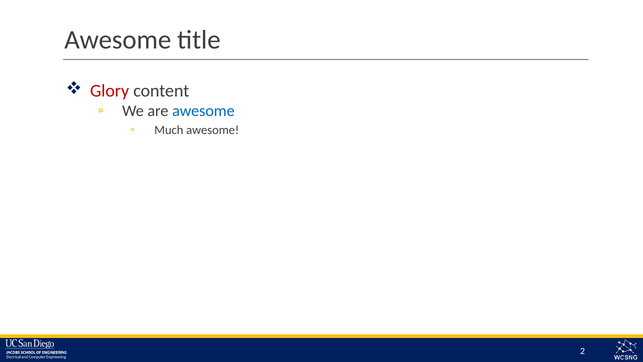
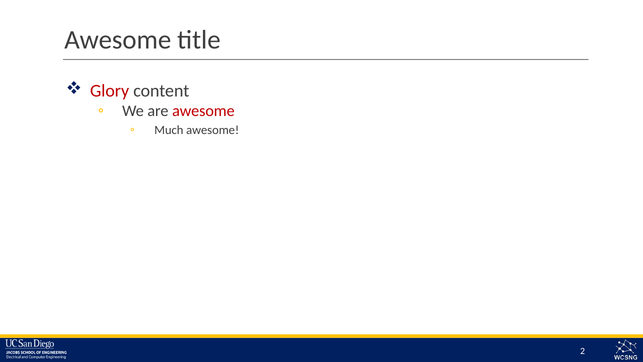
awesome colour: blue -> red (203, 111)
